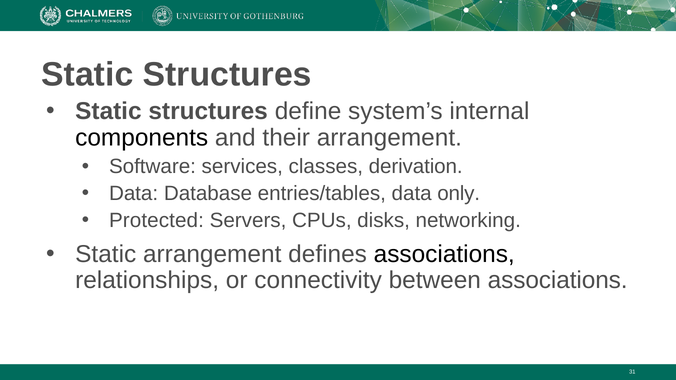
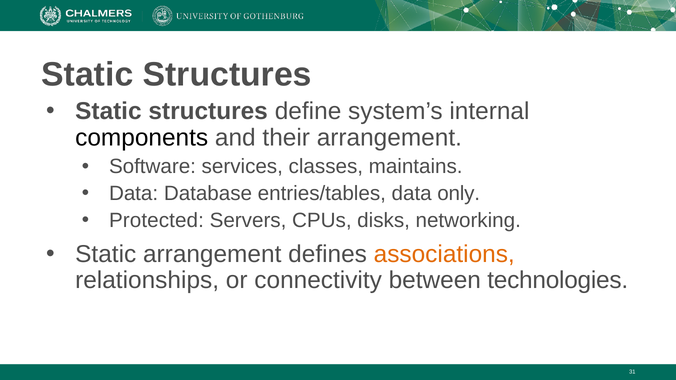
derivation: derivation -> maintains (416, 167)
associations colour: black -> orange (444, 254)
between associations: associations -> technologies (558, 281)
